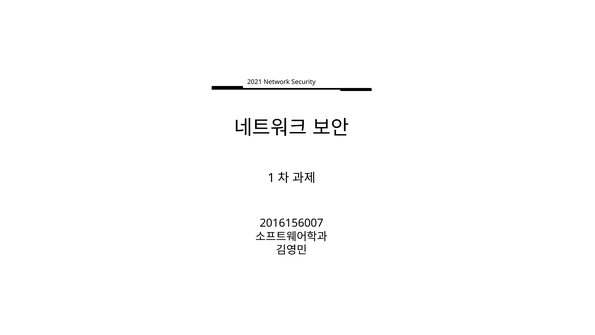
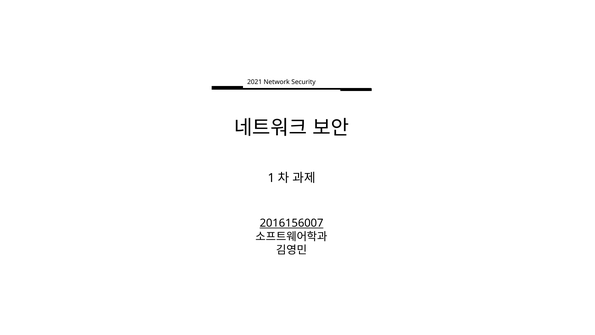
2016156007 underline: none -> present (292, 223)
